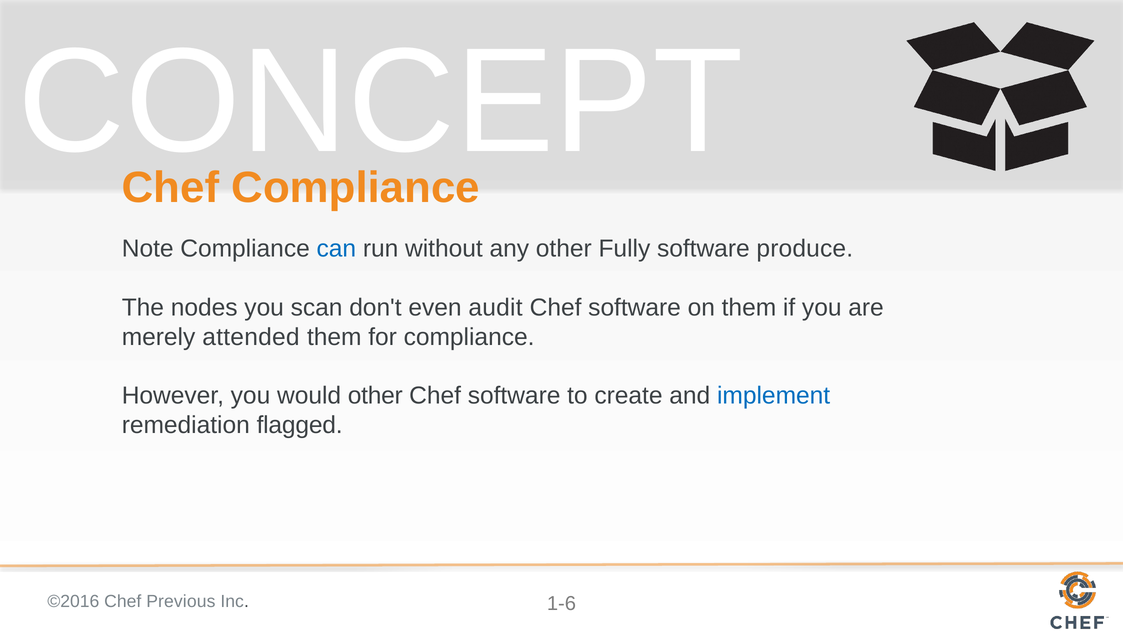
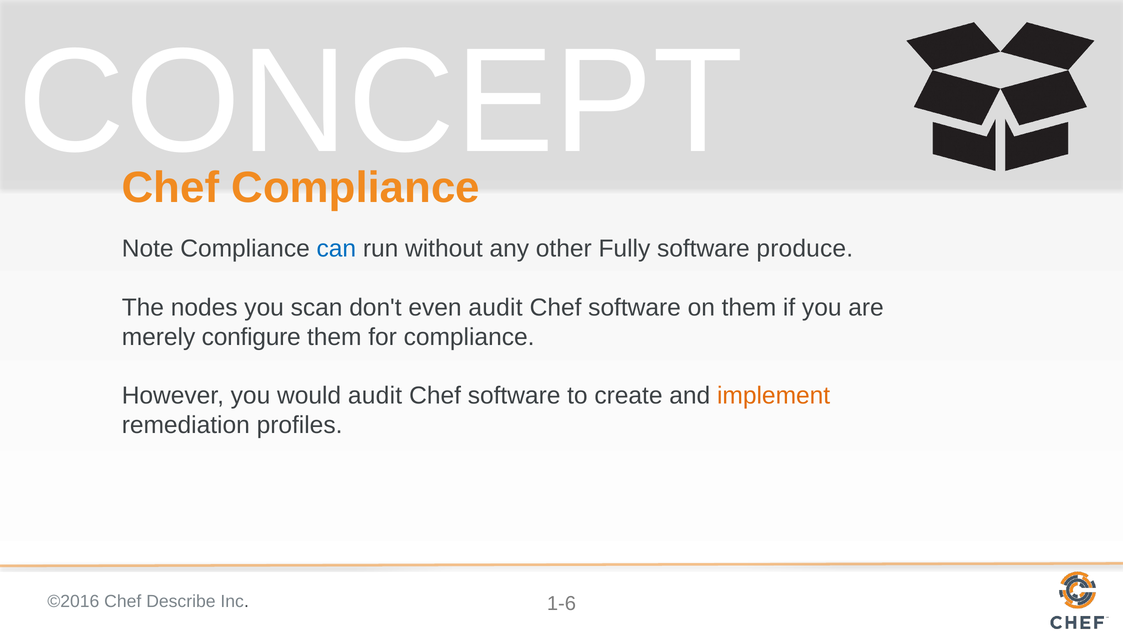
attended: attended -> configure (251, 337)
would other: other -> audit (375, 396)
implement colour: blue -> orange (774, 396)
flagged: flagged -> profiles (300, 426)
Previous: Previous -> Describe (181, 602)
